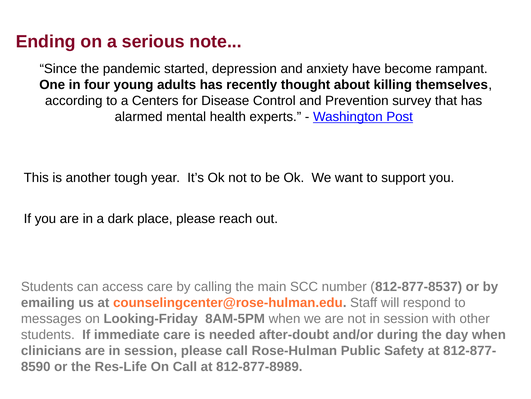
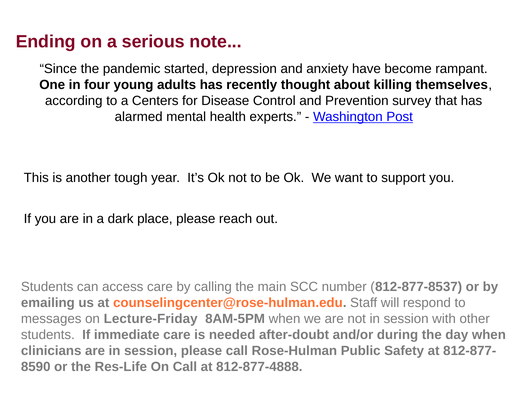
Looking-Friday: Looking-Friday -> Lecture-Friday (151, 318)
812-877-8989: 812-877-8989 -> 812-877-4888 (259, 366)
